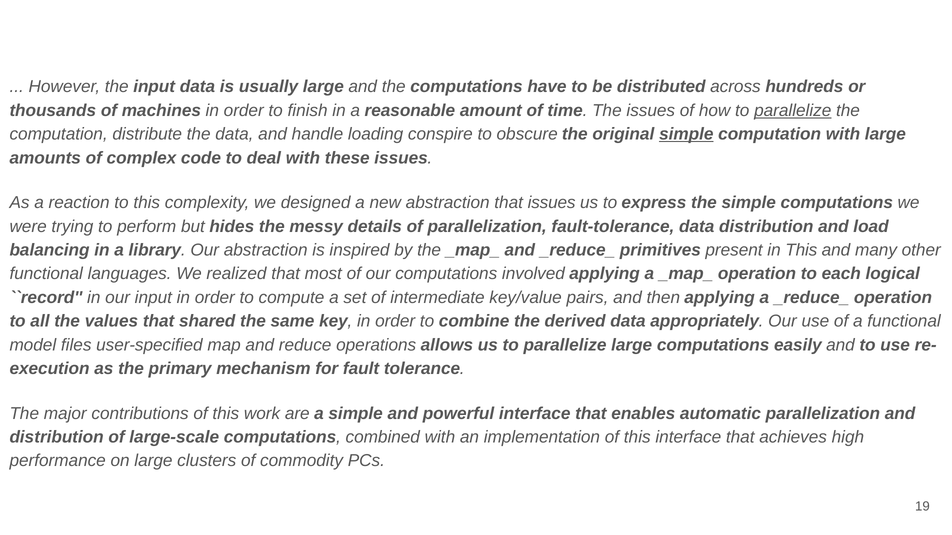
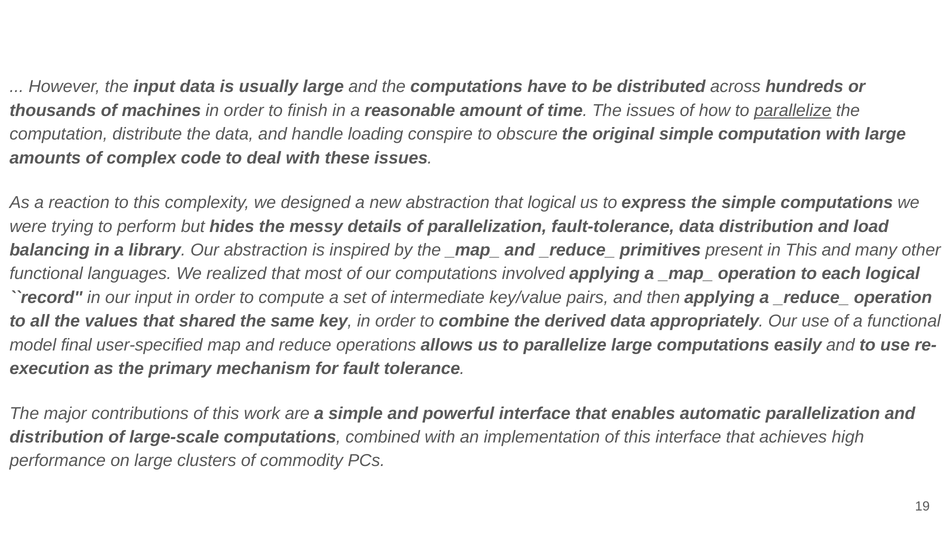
simple underline: present -> none (686, 134)
that issues: issues -> logical (552, 203)
files: files -> final (76, 345)
